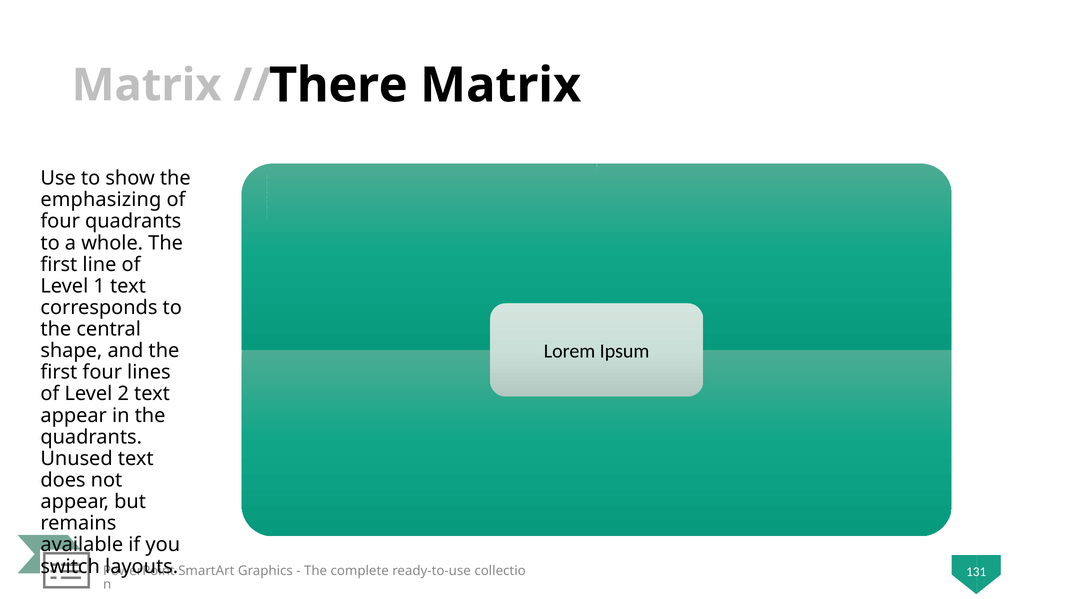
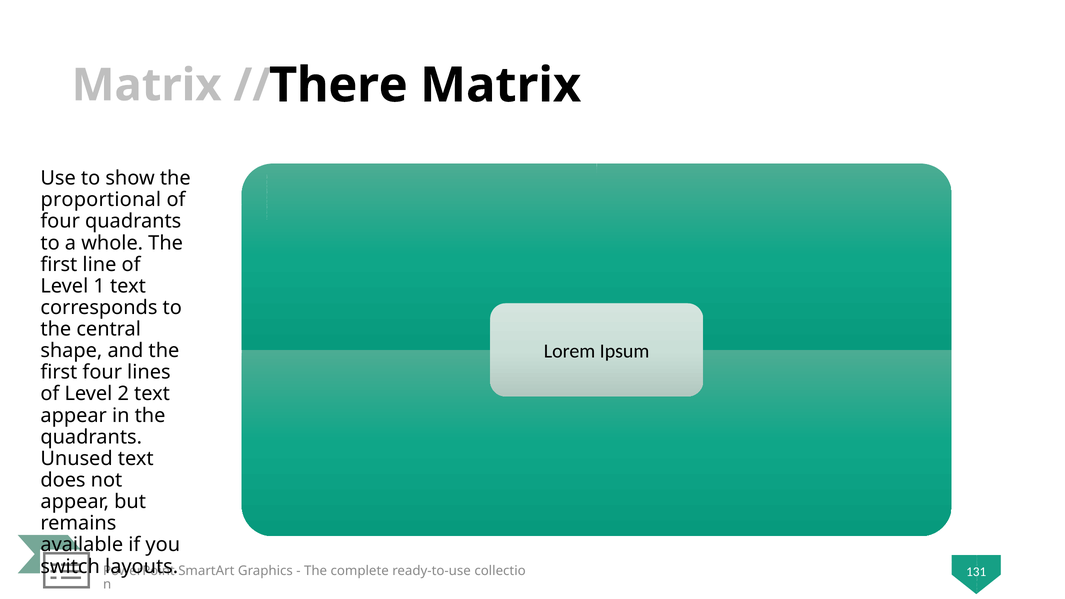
emphasizing: emphasizing -> proportional (101, 200)
